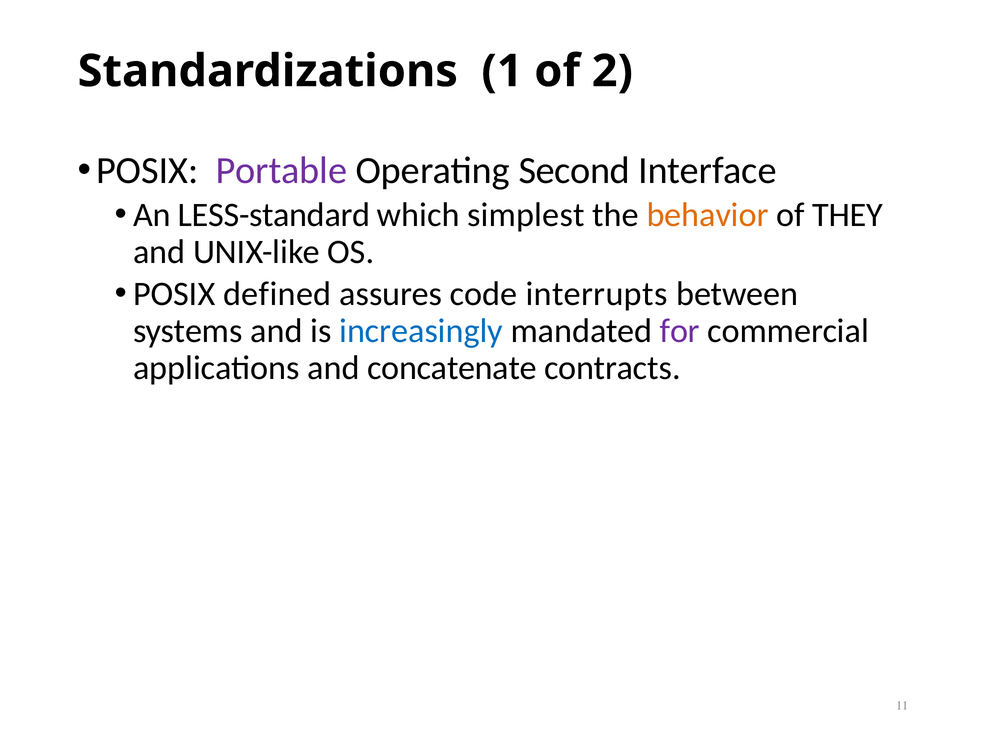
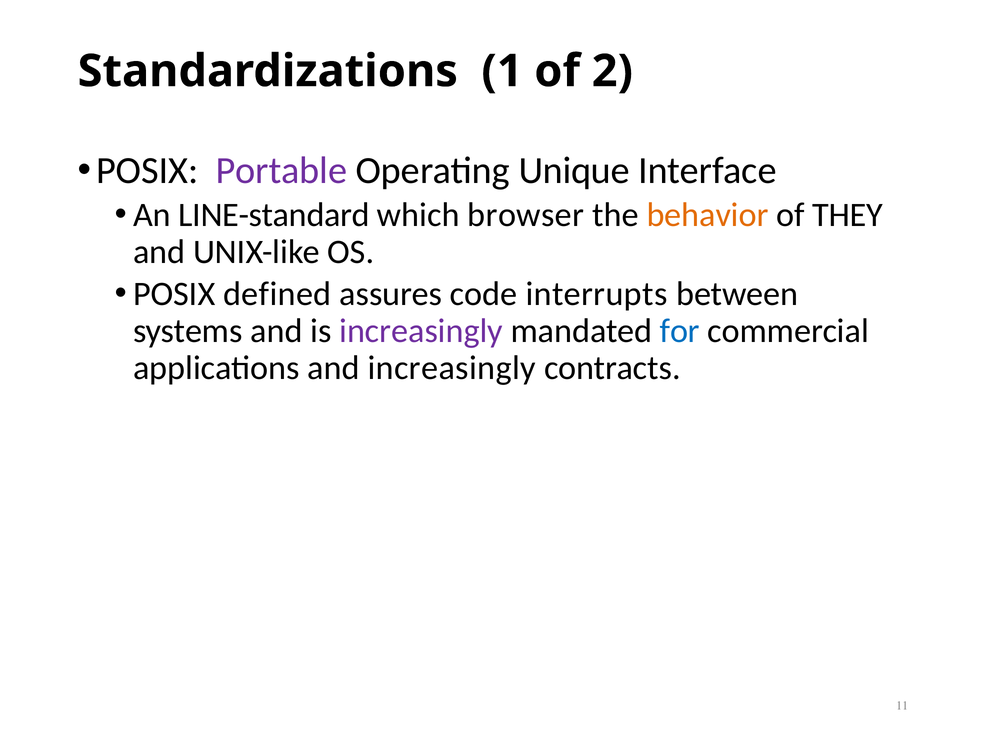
Second: Second -> Unique (574, 170)
LESS-standard: LESS-standard -> LINE-standard (274, 215)
simplest: simplest -> browser (526, 215)
increasingly colour: blue -> purple (421, 331)
for colour: purple -> blue (680, 331)
and concatenate: concatenate -> increasingly (452, 368)
